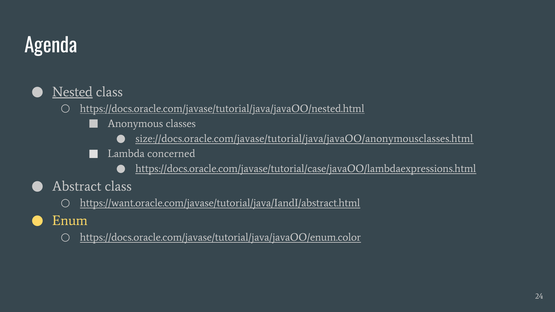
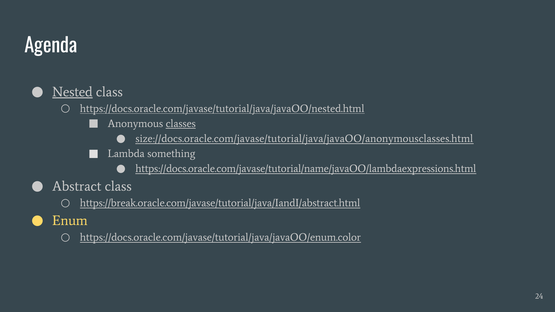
classes underline: none -> present (181, 124)
concerned: concerned -> something (171, 154)
https://docs.oracle.com/javase/tutorial/case/javaOO/lambdaexpressions.html: https://docs.oracle.com/javase/tutorial/case/javaOO/lambdaexpressions.html -> https://docs.oracle.com/javase/tutorial/name/javaOO/lambdaexpressions.html (306, 169)
https://want.oracle.com/javase/tutorial/java/IandI/abstract.html: https://want.oracle.com/javase/tutorial/java/IandI/abstract.html -> https://break.oracle.com/javase/tutorial/java/IandI/abstract.html (220, 203)
